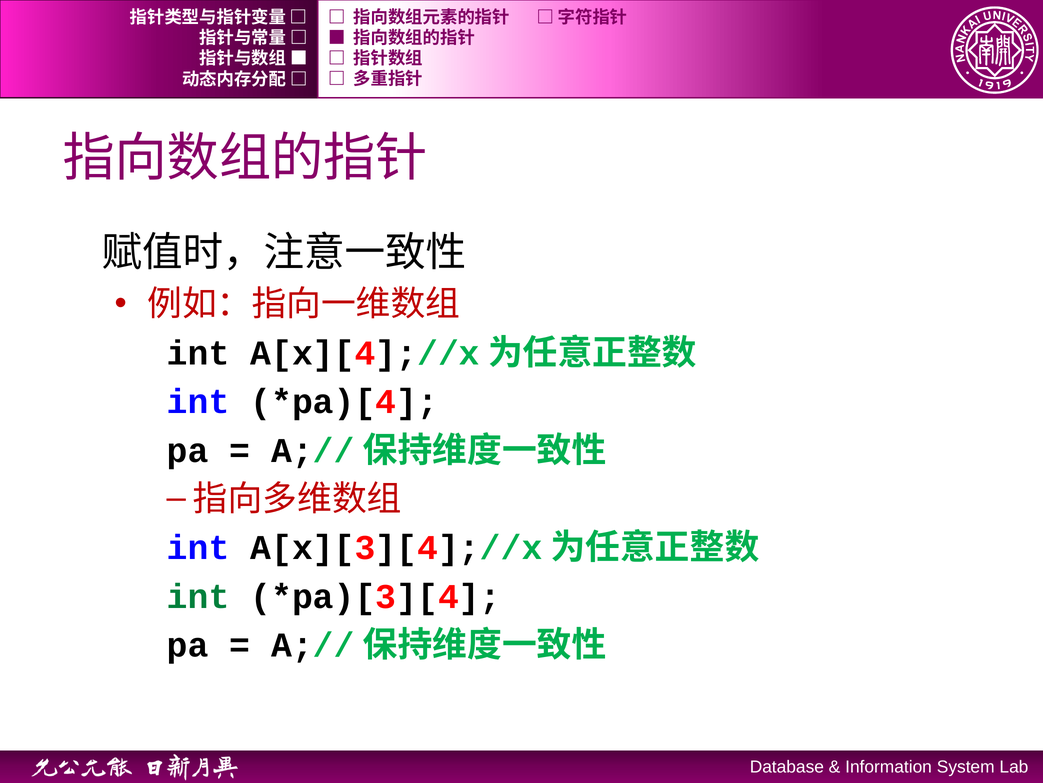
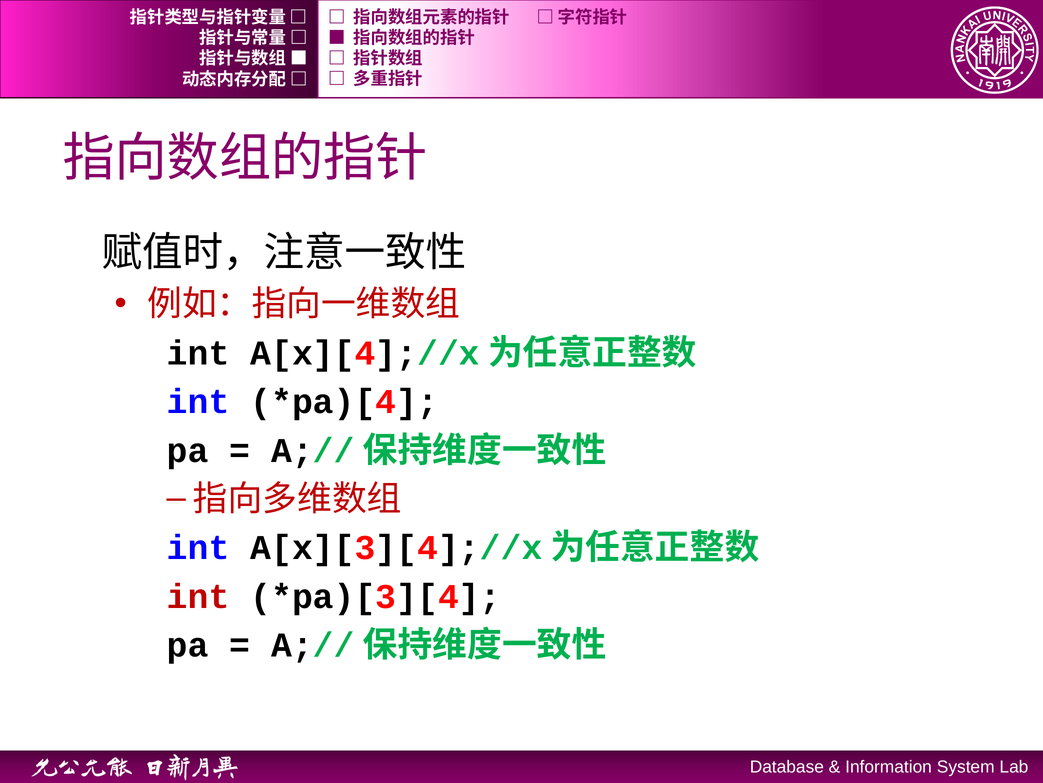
int colour: green -> red (198, 596)
